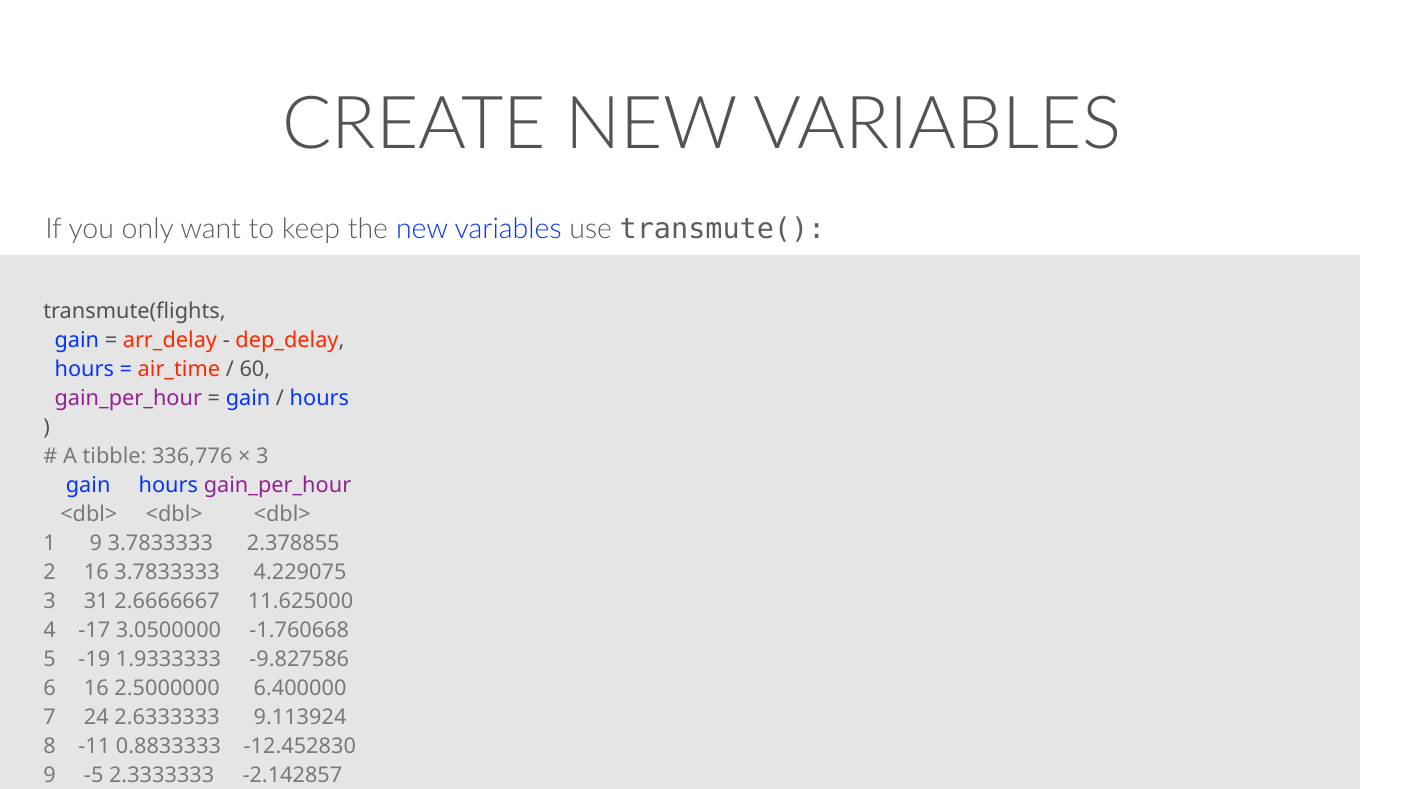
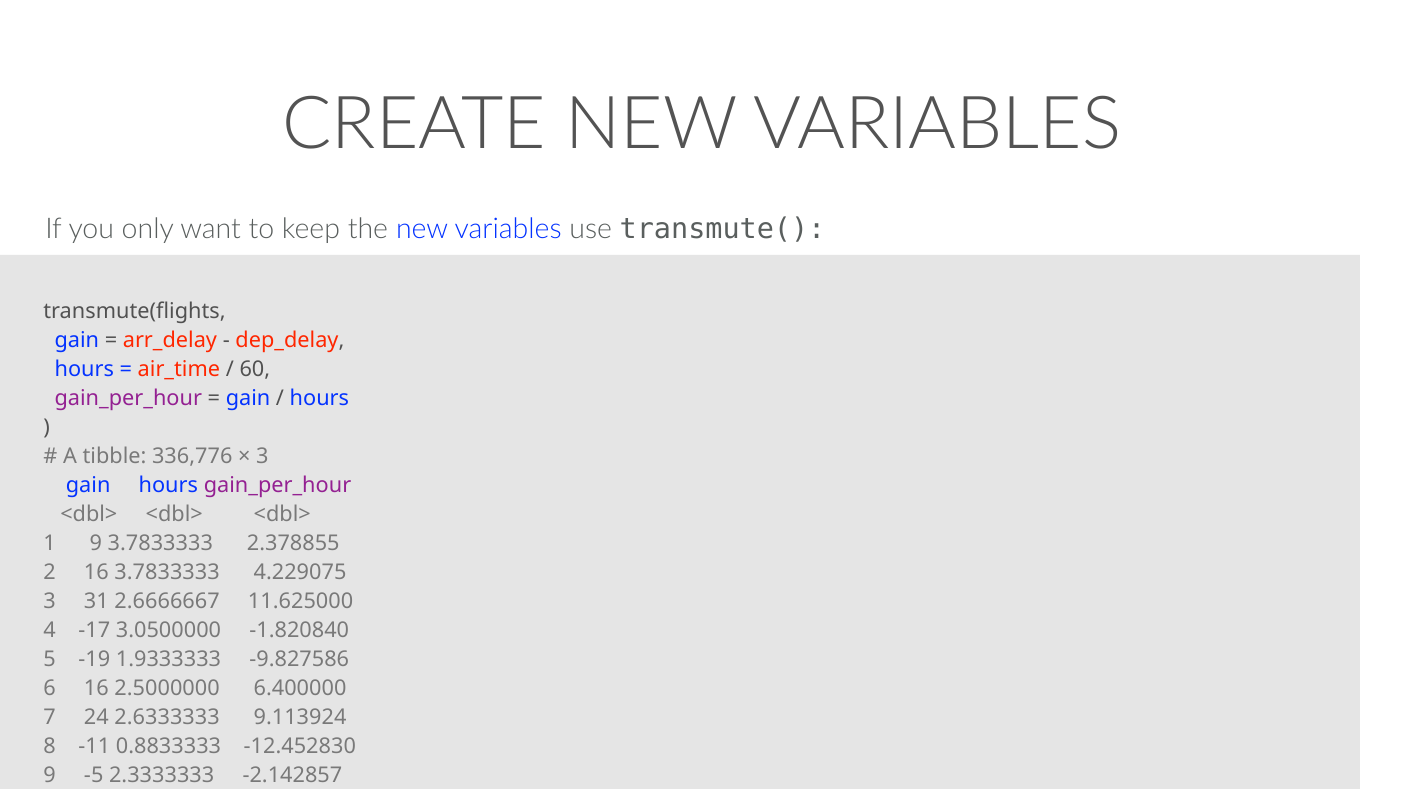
-1.760668: -1.760668 -> -1.820840 (299, 630)
